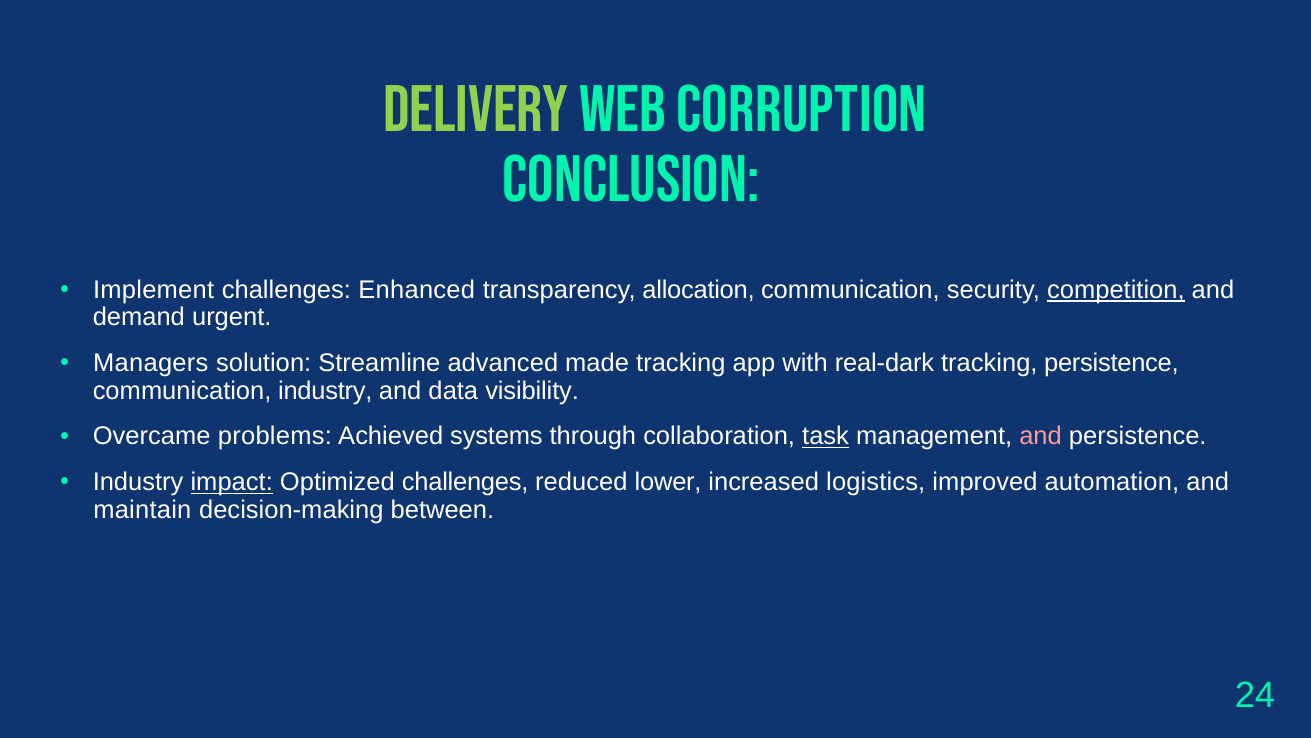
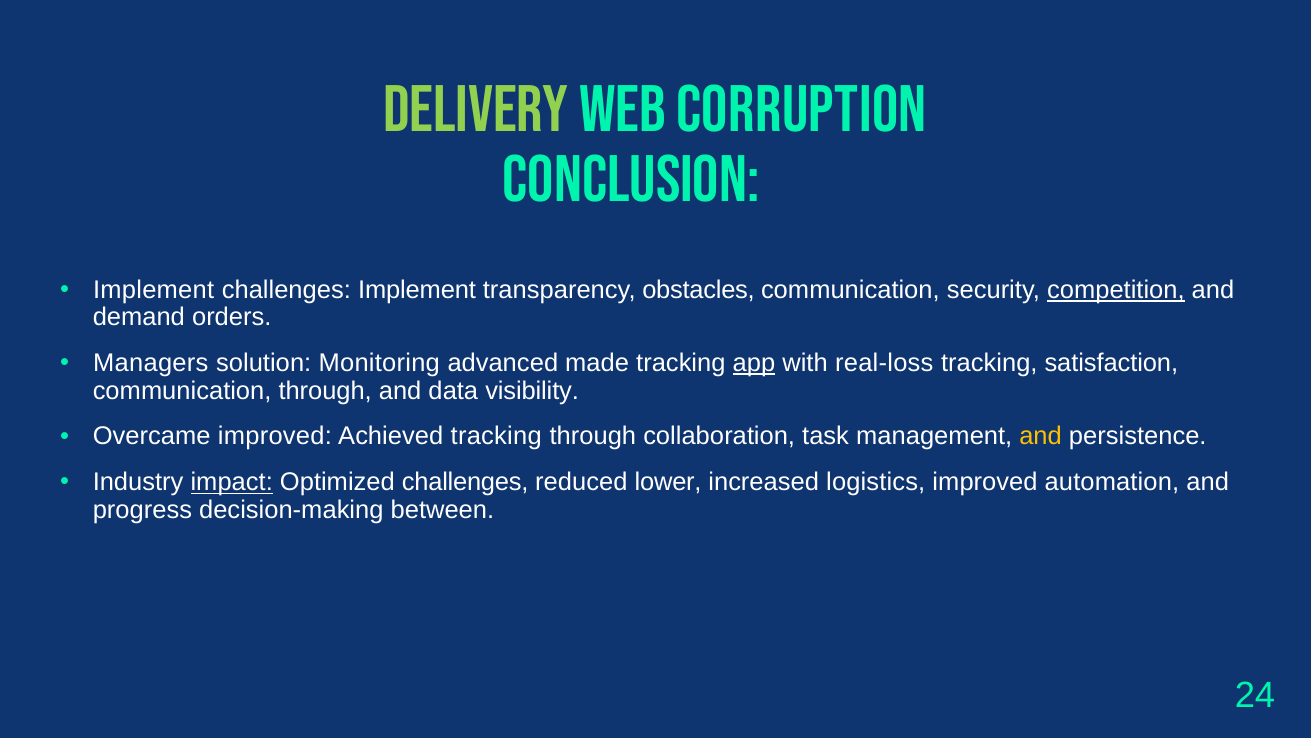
challenges Enhanced: Enhanced -> Implement (417, 290)
allocation: allocation -> obstacles (699, 290)
urgent: urgent -> orders (232, 317)
Streamline: Streamline -> Monitoring (379, 363)
app underline: none -> present (754, 363)
real-dark: real-dark -> real-loss (884, 363)
tracking persistence: persistence -> satisfaction (1111, 363)
communication industry: industry -> through (325, 390)
Overcame problems: problems -> improved (275, 436)
Achieved systems: systems -> tracking (496, 436)
task underline: present -> none (826, 436)
and colour: pink -> yellow (1041, 436)
maintain: maintain -> progress (142, 510)
